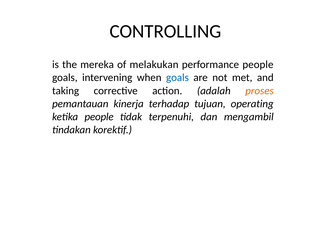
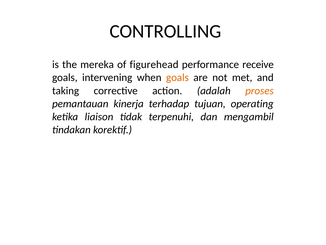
melakukan: melakukan -> figurehead (154, 64)
performance people: people -> receive (258, 64)
goals colour: blue -> orange (177, 77)
ketika people: people -> liaison (99, 117)
